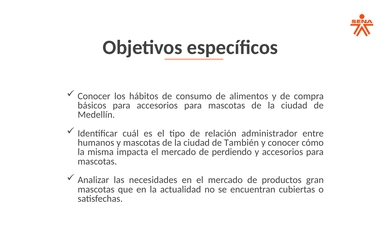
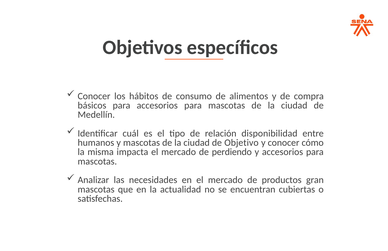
administrador: administrador -> disponibilidad (269, 133)
También: También -> Objetivo (241, 142)
